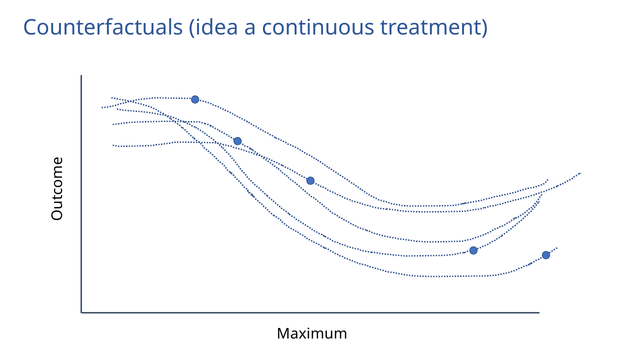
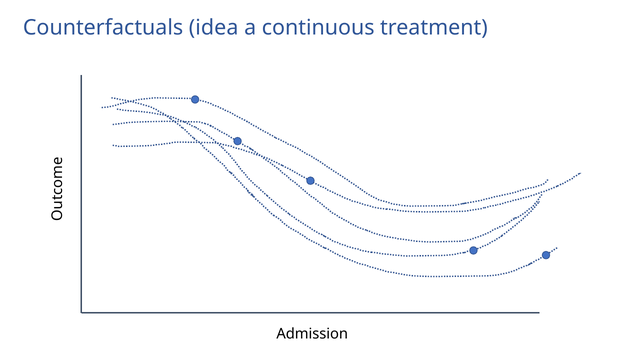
Maximum: Maximum -> Admission (312, 334)
